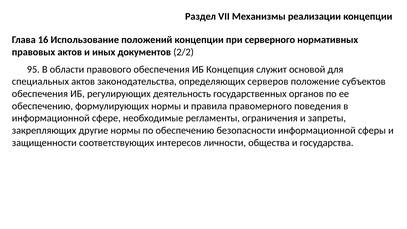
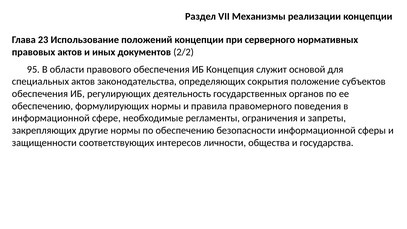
16: 16 -> 23 (43, 40)
серверов: серверов -> сокрытия (268, 82)
